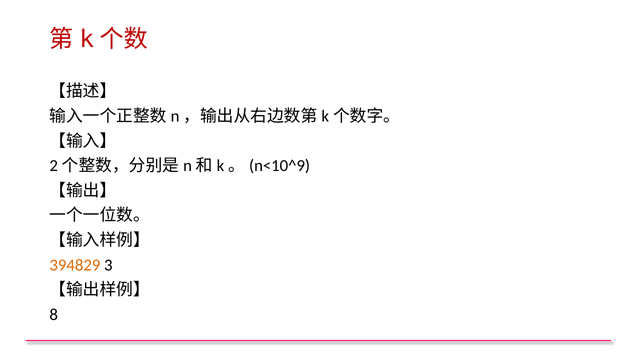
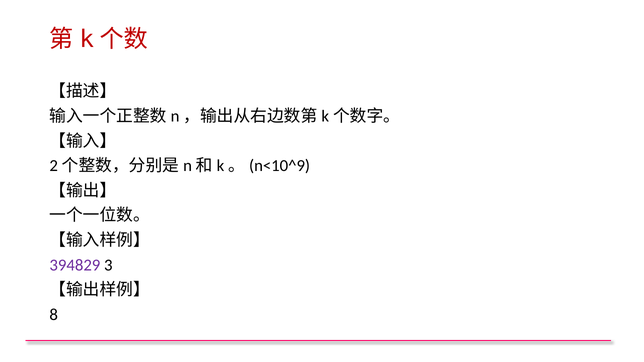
394829 colour: orange -> purple (75, 265)
